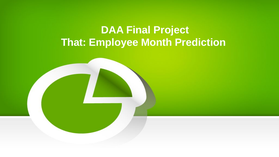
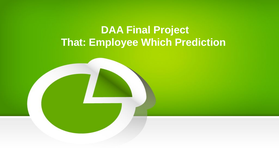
Month: Month -> Which (157, 43)
